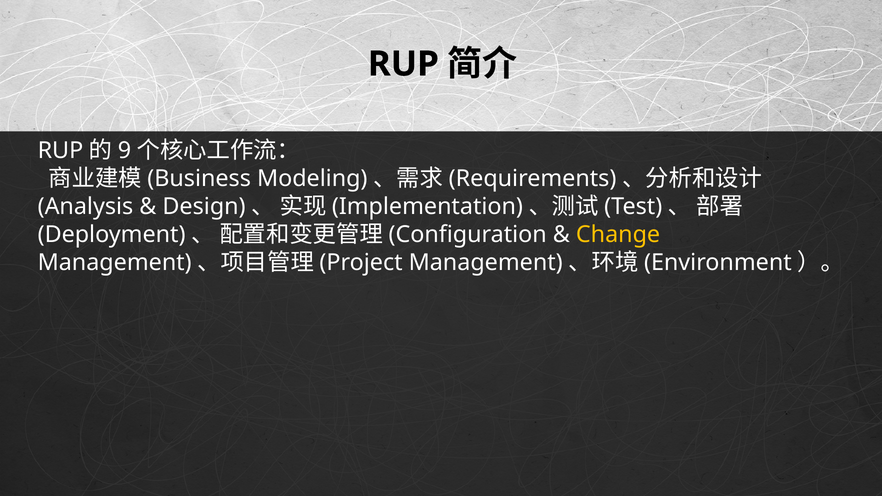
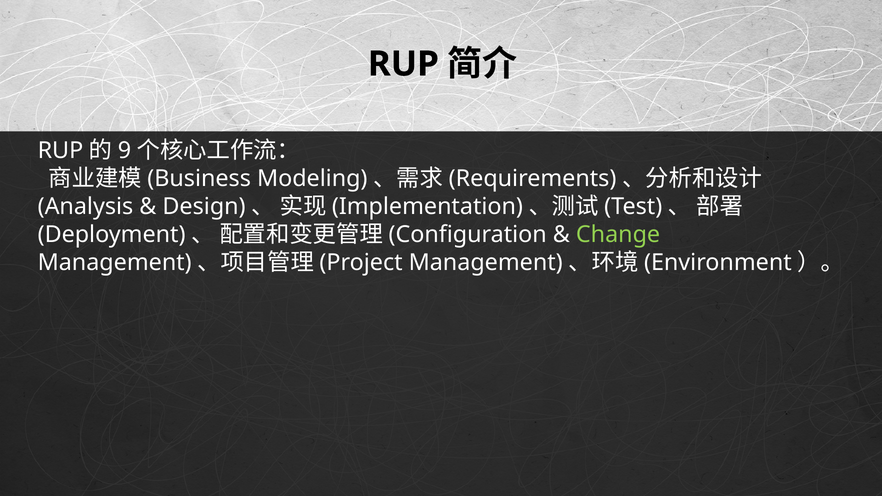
Change colour: yellow -> light green (618, 234)
